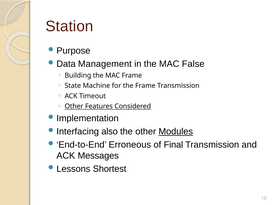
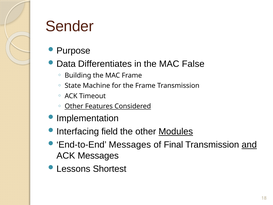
Station: Station -> Sender (70, 26)
Management: Management -> Differentiates (105, 64)
also: also -> field (110, 131)
Erroneous: Erroneous -> Messages (130, 145)
and underline: none -> present (249, 145)
